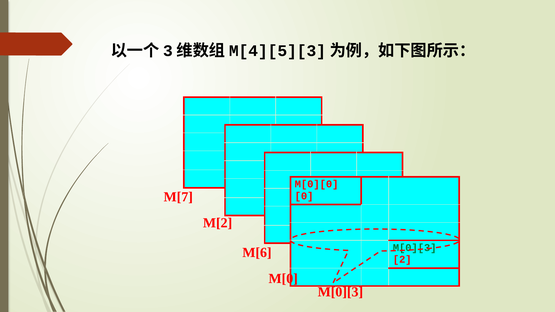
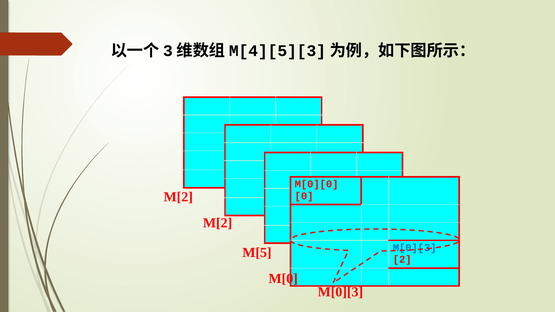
M[7: M[7 -> M[2 (178, 197)
M[0][3 colour: green -> blue (415, 248)
M[6: M[6 -> M[5 (257, 253)
